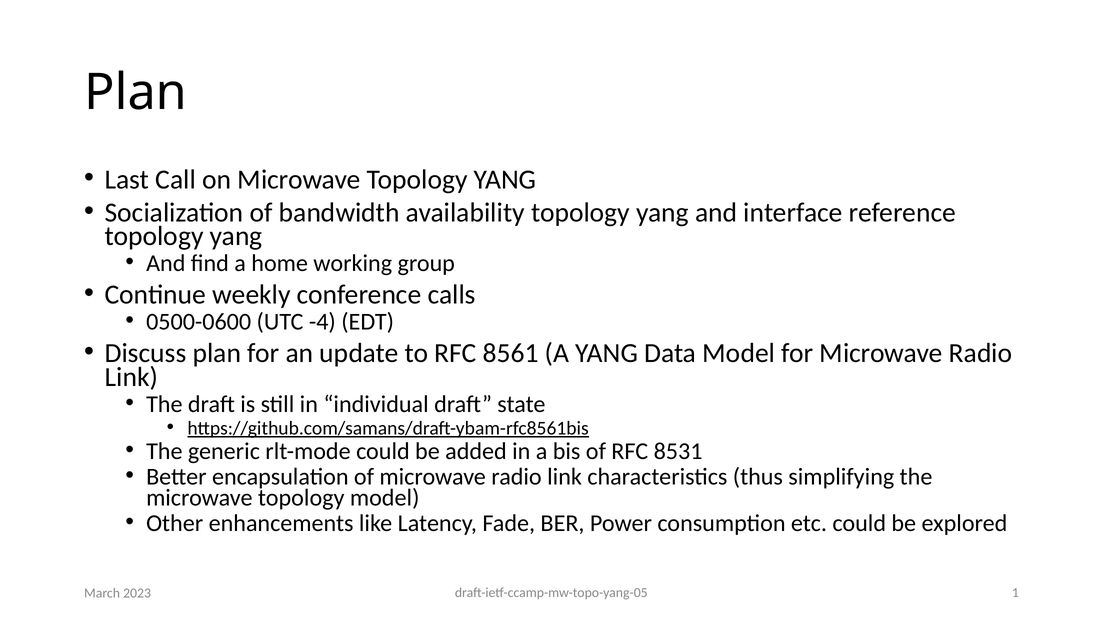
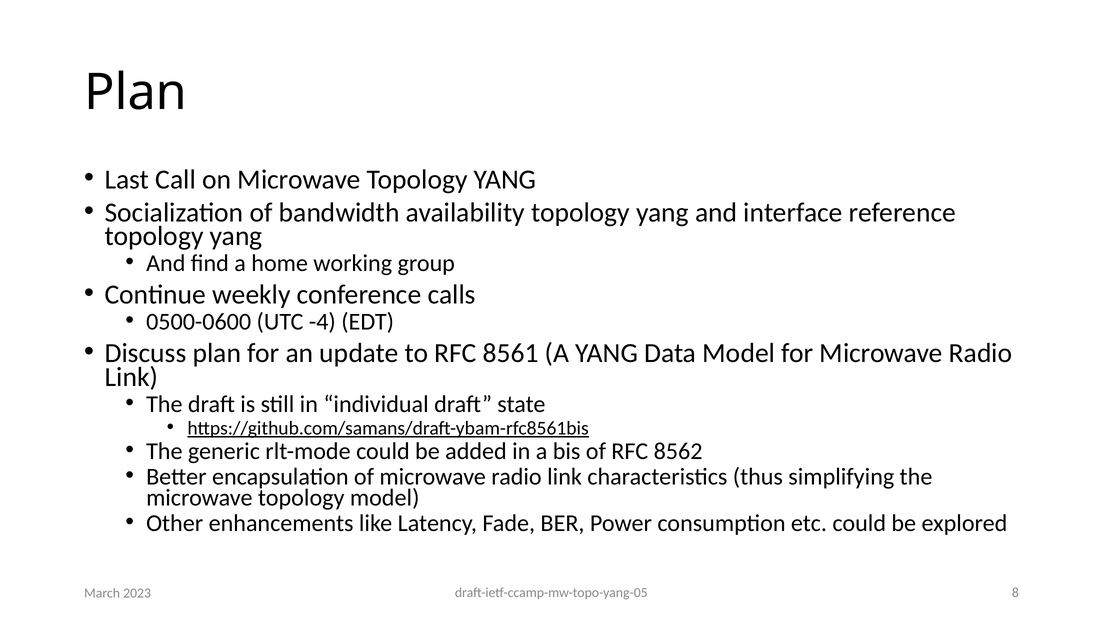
8531: 8531 -> 8562 (678, 451)
1: 1 -> 8 (1015, 592)
